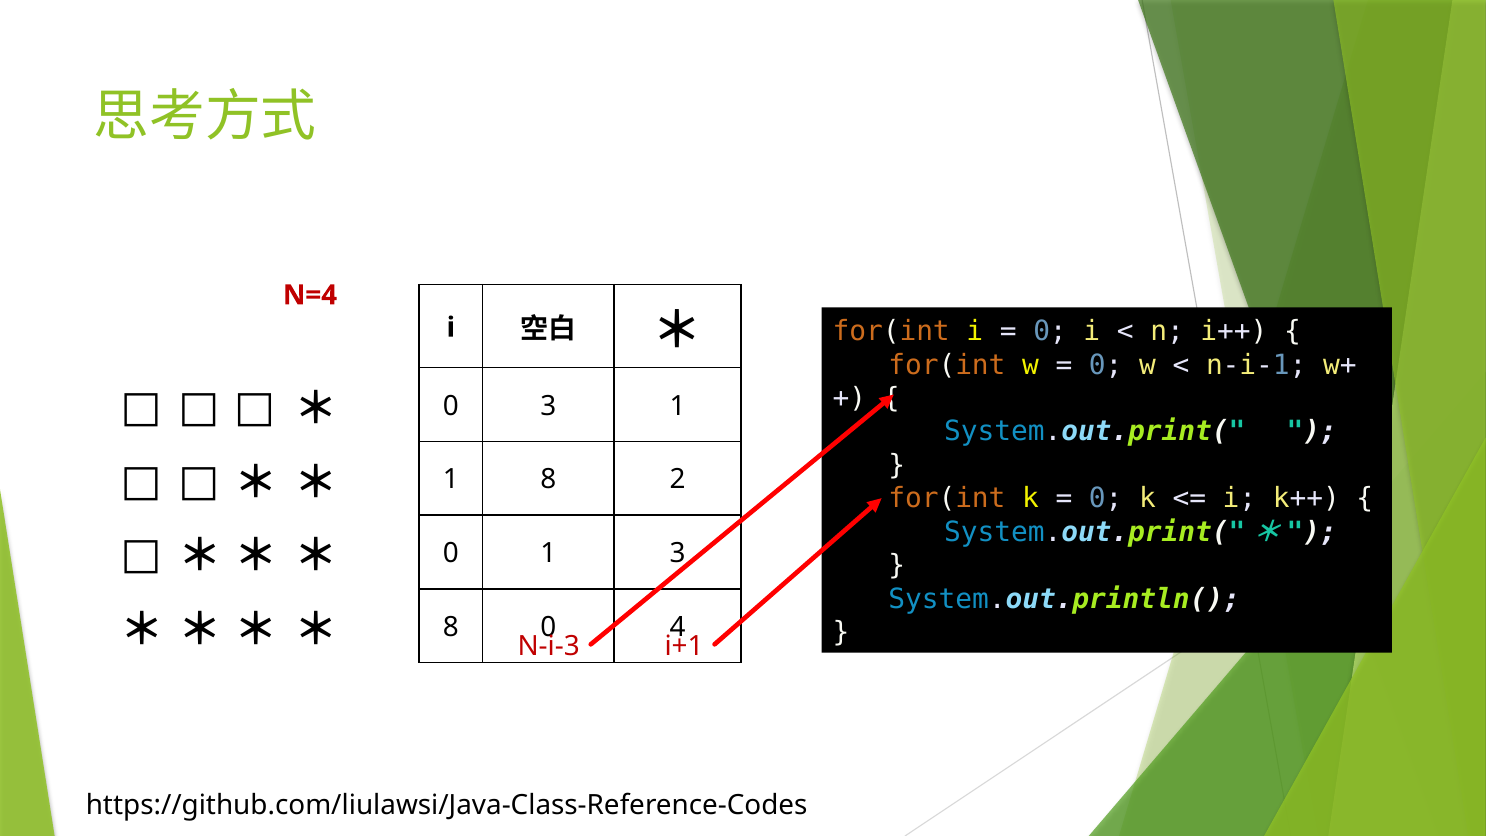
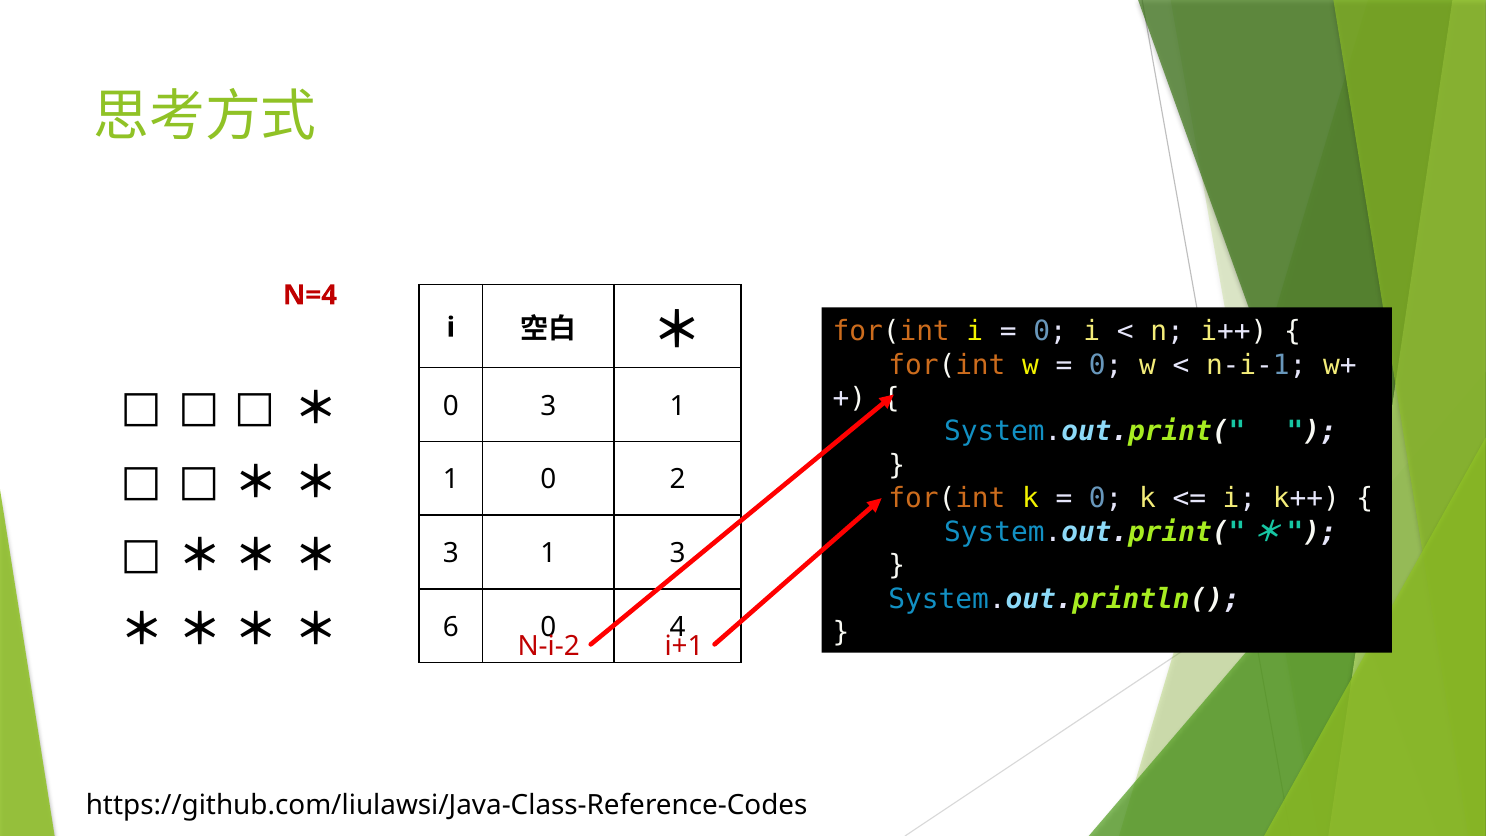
1 8: 8 -> 0 (548, 480)
0: 0 -> 3 (451, 553)
8: 8 -> 6 (451, 627)
N-i-3: N-i-3 -> N-i-2 (549, 646)
